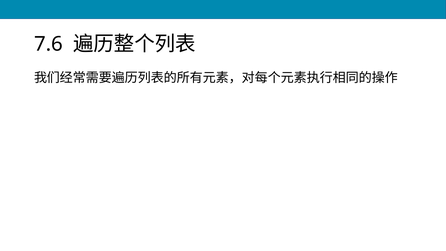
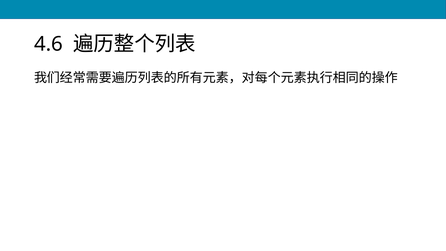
7.6: 7.6 -> 4.6 (48, 44)
